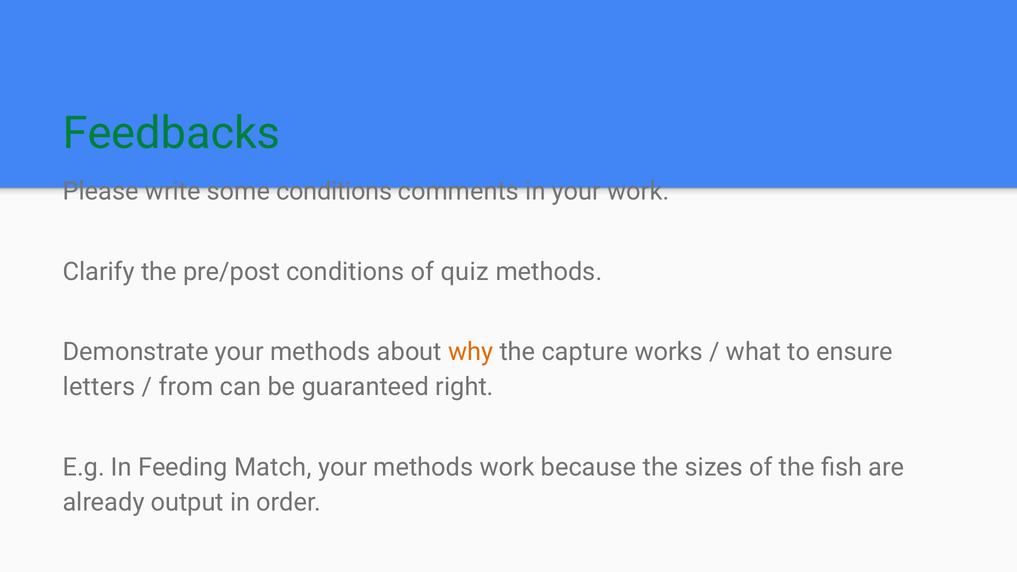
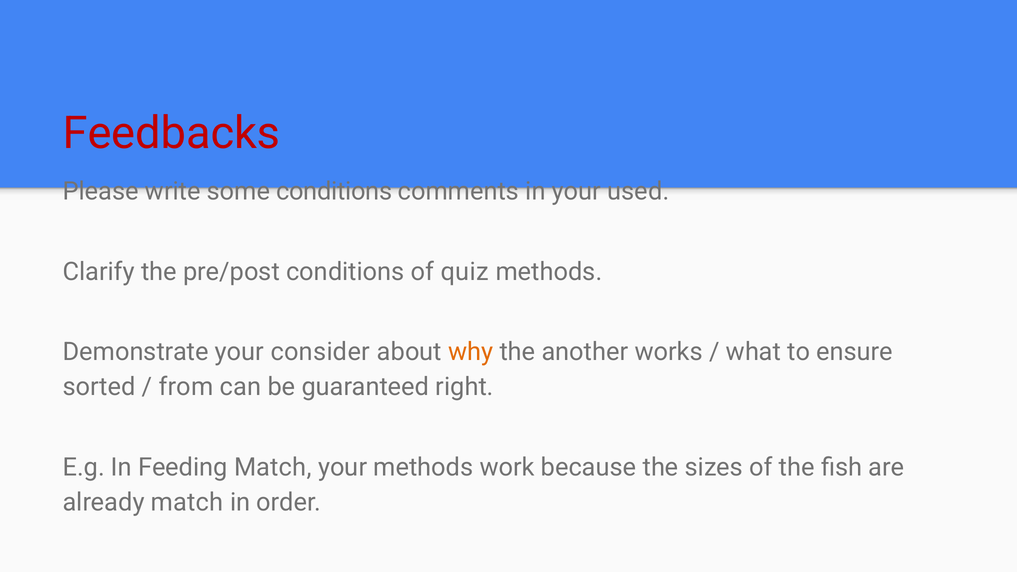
Feedbacks colour: green -> red (171, 133)
your work: work -> used (638, 192)
Demonstrate your methods: methods -> consider (320, 352)
capture: capture -> another (585, 352)
letters: letters -> sorted (99, 387)
already output: output -> match (187, 502)
